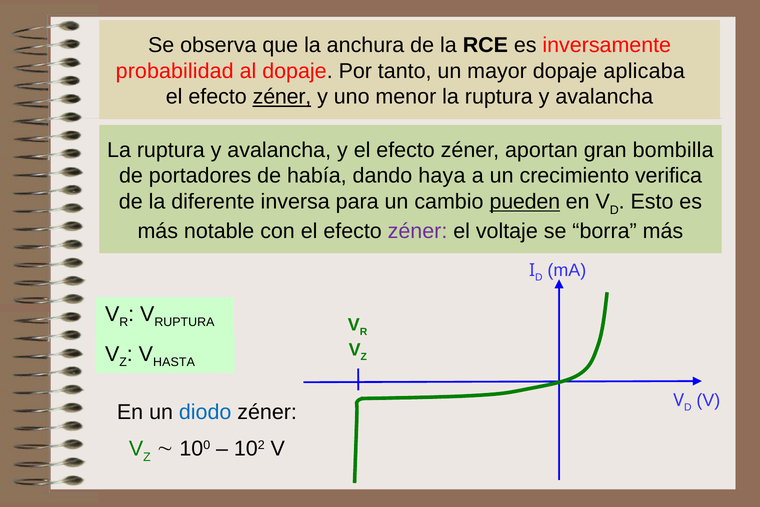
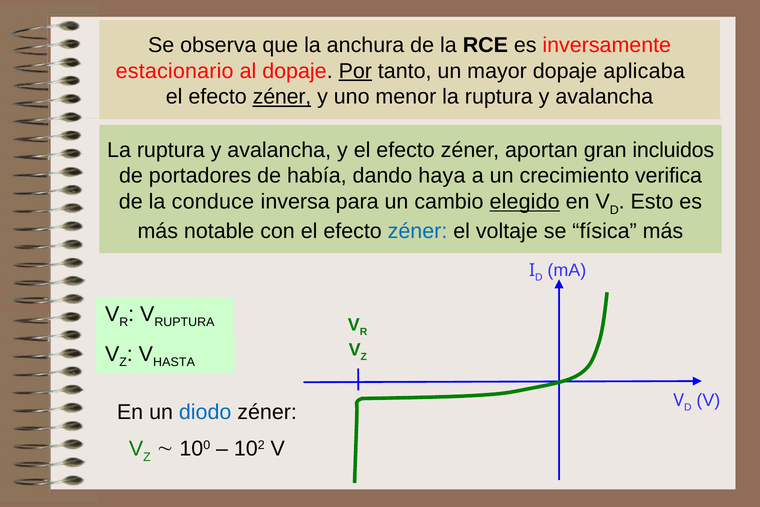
probabilidad: probabilidad -> estacionario (175, 71)
Por underline: none -> present (355, 71)
bombilla: bombilla -> incluidos (673, 150)
diferente: diferente -> conduce (213, 202)
pueden: pueden -> elegido (525, 202)
zéner colour: purple -> blue (418, 231)
borra: borra -> física (605, 231)
